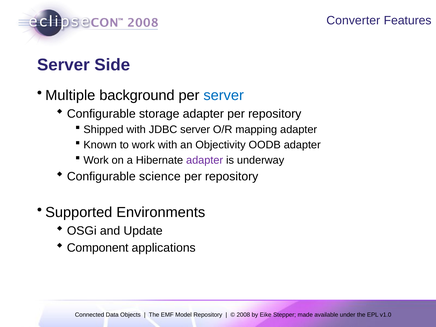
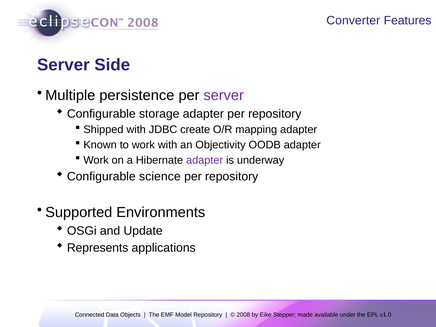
background: background -> persistence (137, 95)
server colour: blue -> purple (224, 95)
JDBC server: server -> create (195, 130)
Component: Component -> Represents (98, 248)
